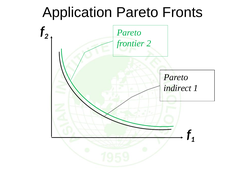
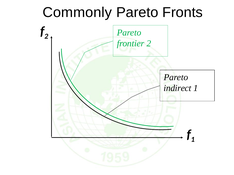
Application: Application -> Commonly (77, 12)
